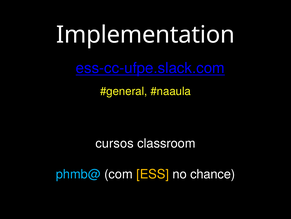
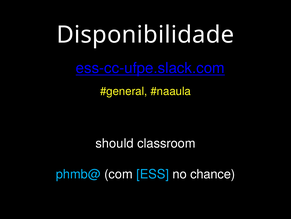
Implementation: Implementation -> Disponibilidade (145, 35)
cursos: cursos -> should (115, 143)
ESS colour: yellow -> light blue (153, 174)
